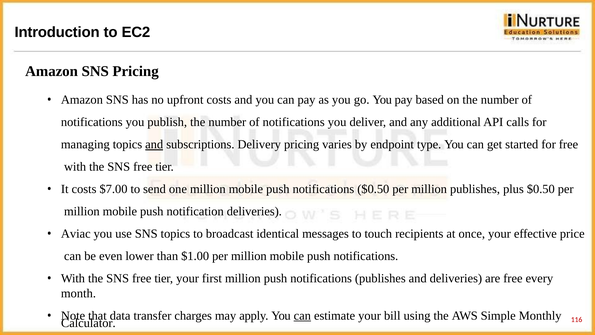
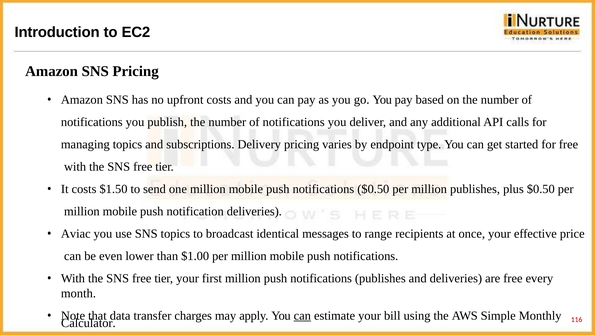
and underline: present -> none (154, 144)
$7.00: $7.00 -> $1.50 (113, 189)
touch: touch -> range (378, 234)
